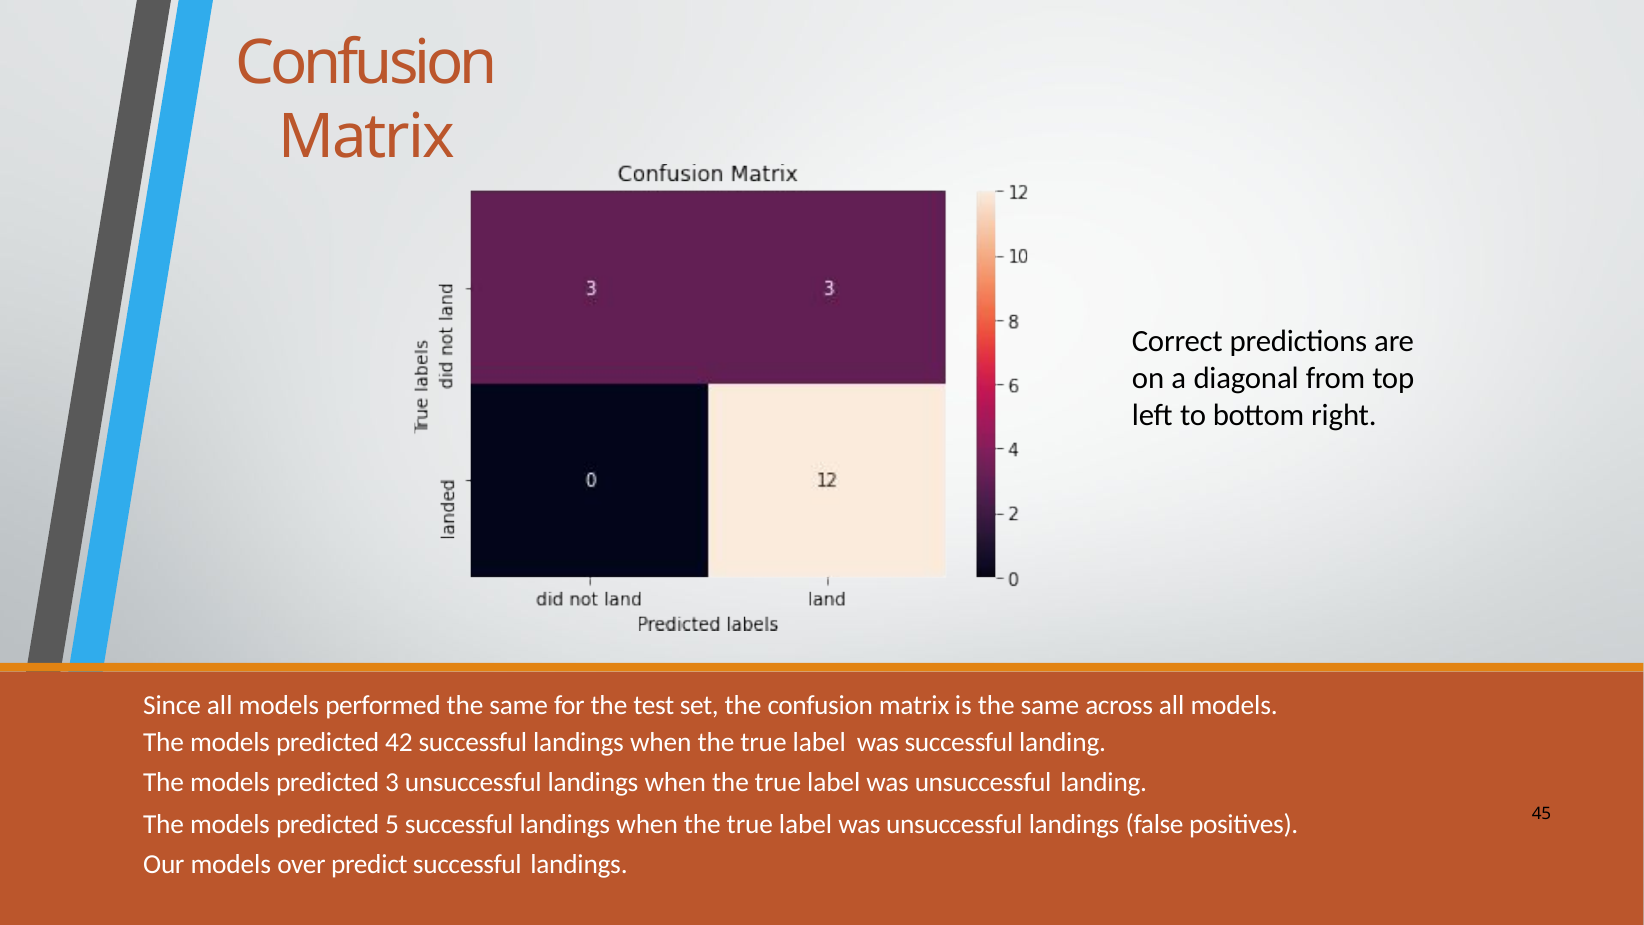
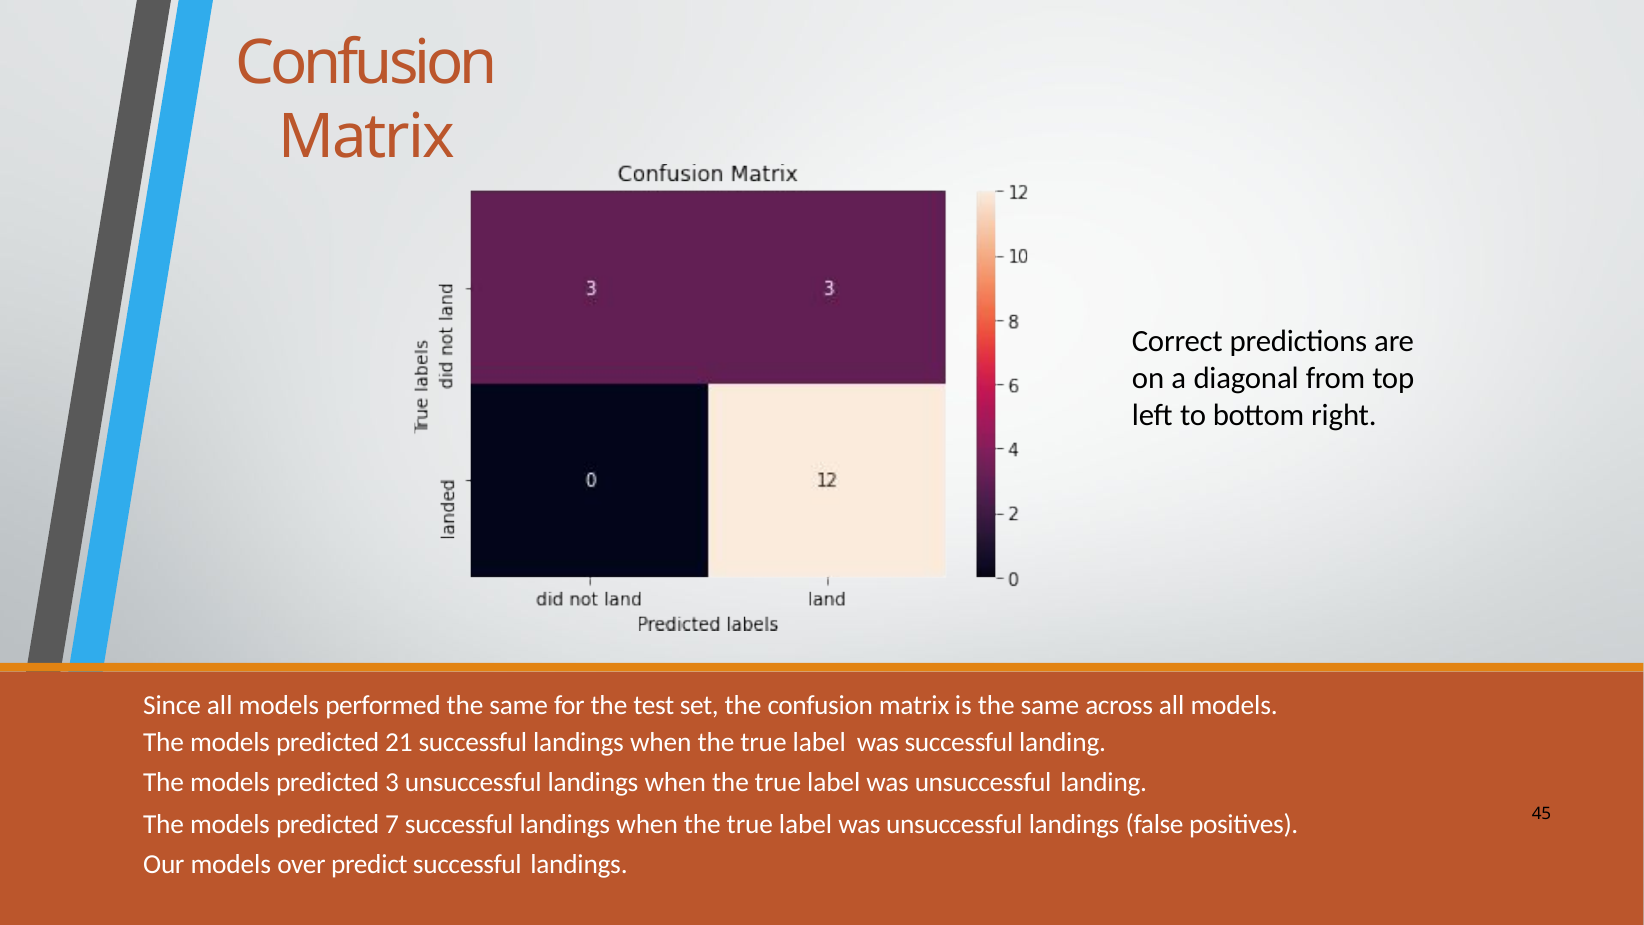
42: 42 -> 21 (399, 742)
5: 5 -> 7 (392, 824)
